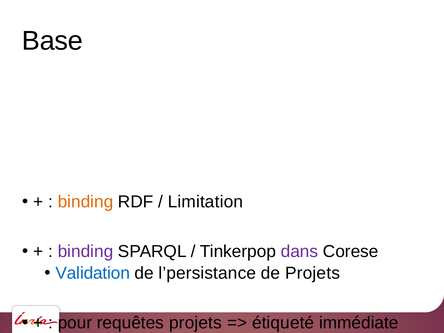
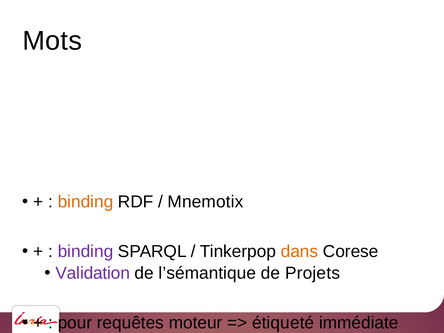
Base: Base -> Mots (52, 41)
Limitation: Limitation -> Mnemotix (205, 202)
dans colour: purple -> orange (299, 251)
Validation colour: blue -> purple (93, 273)
l’persistance: l’persistance -> l’sémantique (207, 273)
requêtes projets: projets -> moteur (196, 323)
